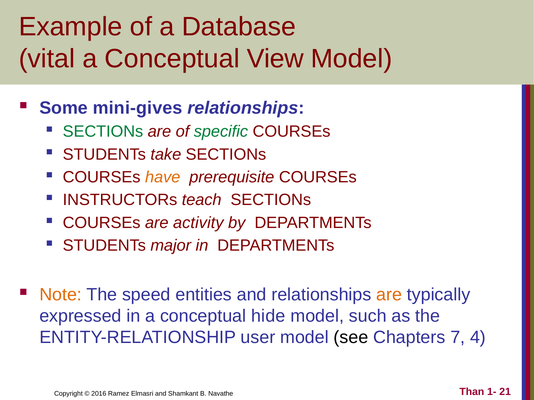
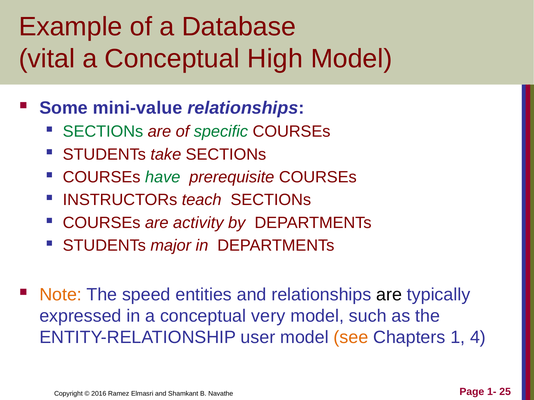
View: View -> High (275, 59)
mini-gives: mini-gives -> mini-value (138, 108)
have colour: orange -> green (163, 177)
are colour: orange -> black (389, 295)
hide: hide -> very (268, 316)
see colour: black -> orange (351, 338)
7: 7 -> 1 (458, 338)
Than: Than -> Page (472, 392)
21: 21 -> 25 (505, 392)
